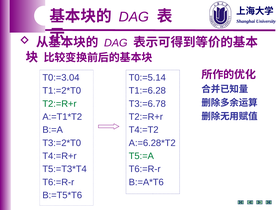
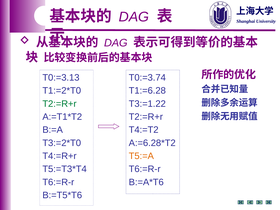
T0:=3.04: T0:=3.04 -> T0:=3.13 (61, 78)
T0:=5.14: T0:=5.14 -> T0:=3.74 (147, 78)
T3:=6.78: T3:=6.78 -> T3:=1.22 (147, 104)
T5:=A colour: green -> orange (141, 156)
